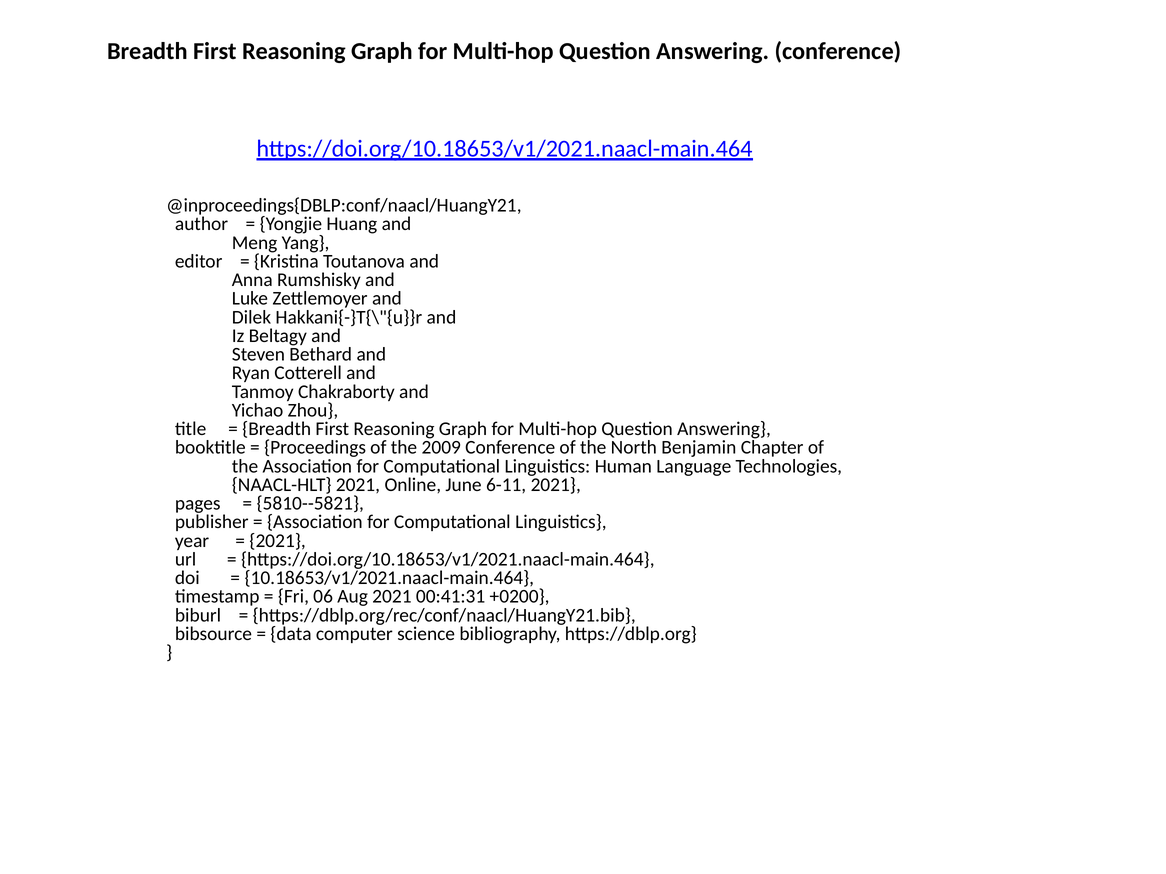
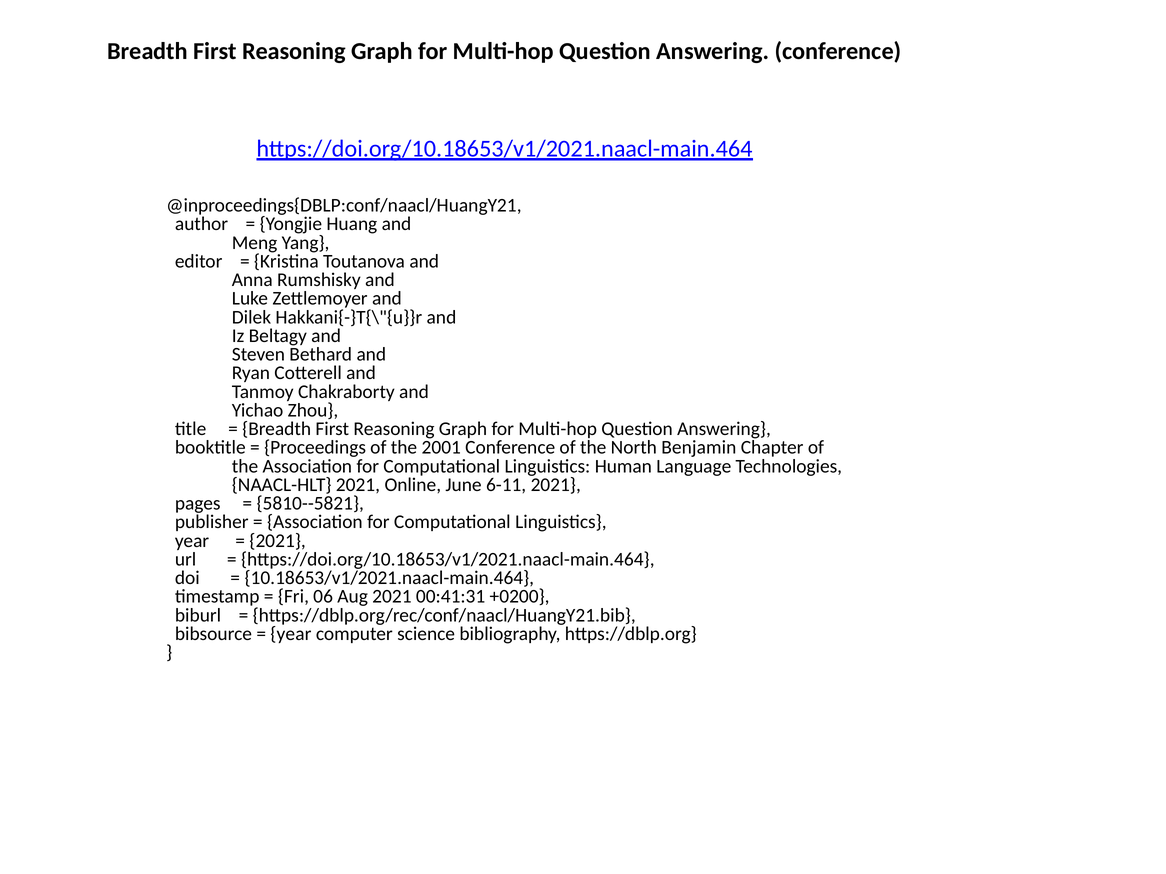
2009: 2009 -> 2001 (441, 448)
data: data -> year (291, 634)
